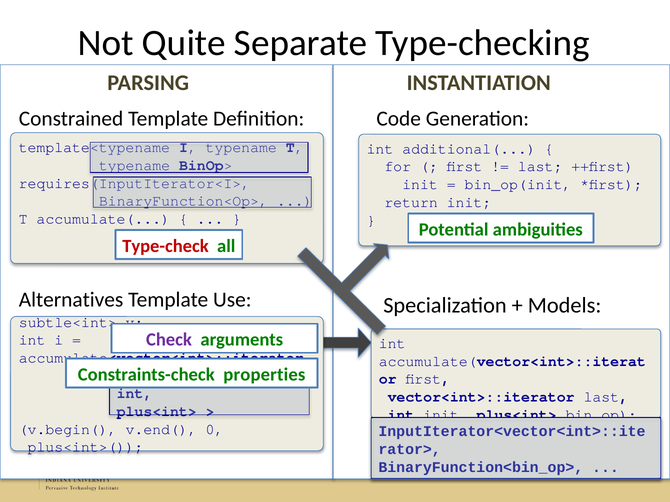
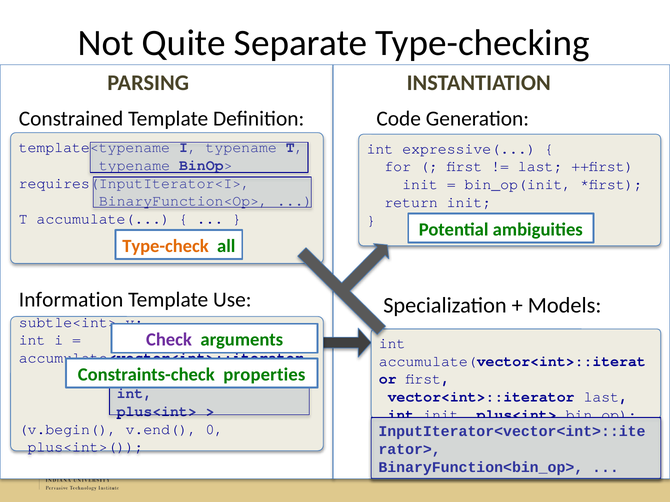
additional(: additional( -> expressive( (469, 149)
Type-check colour: red -> orange (165, 246)
Alternatives: Alternatives -> Information (71, 300)
